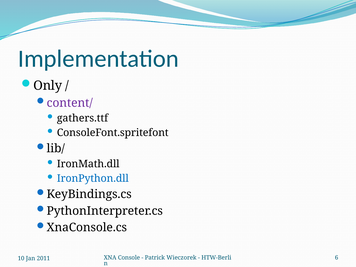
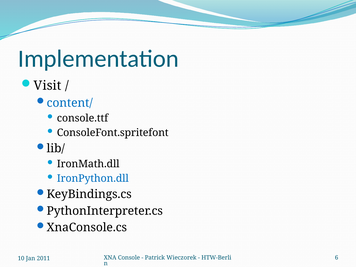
Only: Only -> Visit (48, 86)
content/ colour: purple -> blue (70, 103)
gathers.ttf: gathers.ttf -> console.ttf (82, 118)
